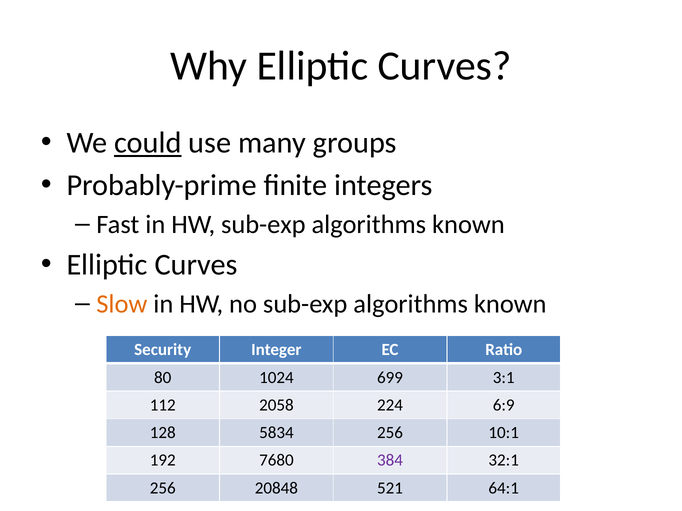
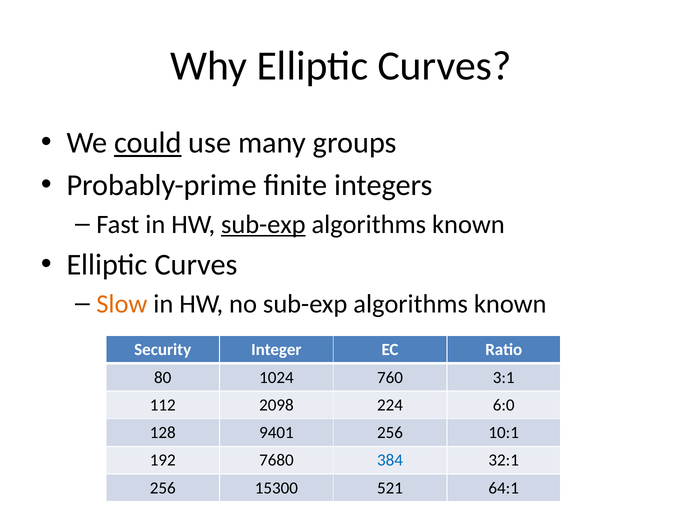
sub-exp underline: none -> present (263, 225)
699: 699 -> 760 (390, 378)
2058: 2058 -> 2098 (276, 406)
6:9: 6:9 -> 6:0 (504, 406)
5834: 5834 -> 9401 (276, 433)
384 colour: purple -> blue (390, 461)
20848: 20848 -> 15300 (276, 488)
